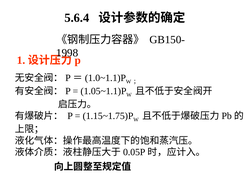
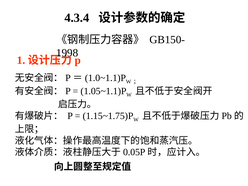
5.6.4: 5.6.4 -> 4.3.4 (77, 18)
